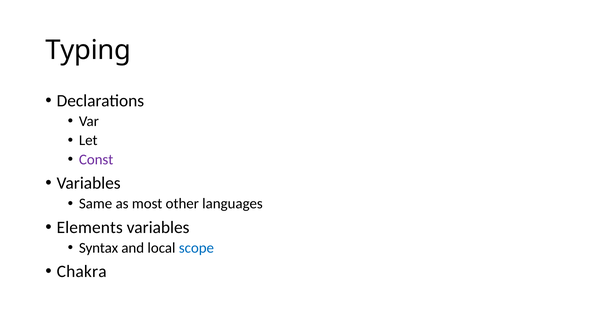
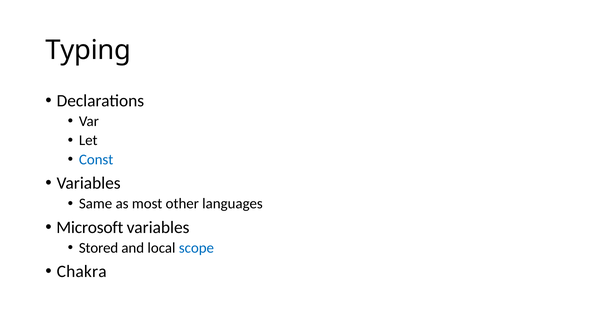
Const colour: purple -> blue (96, 160)
Elements: Elements -> Microsoft (90, 227)
Syntax: Syntax -> Stored (99, 248)
